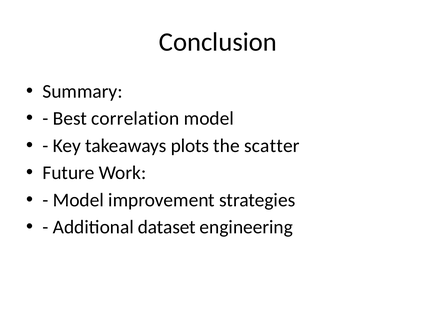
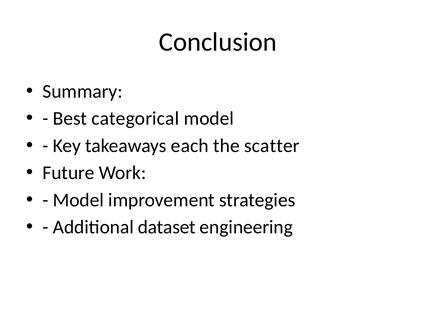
correlation: correlation -> categorical (135, 119)
plots: plots -> each (190, 146)
